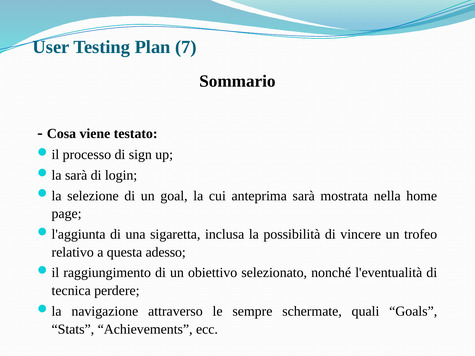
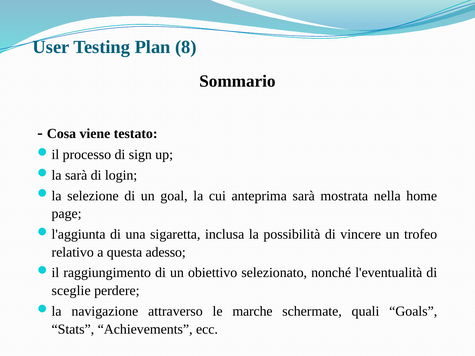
7: 7 -> 8 (186, 47)
tecnica: tecnica -> sceglie (71, 291)
sempre: sempre -> marche (252, 311)
